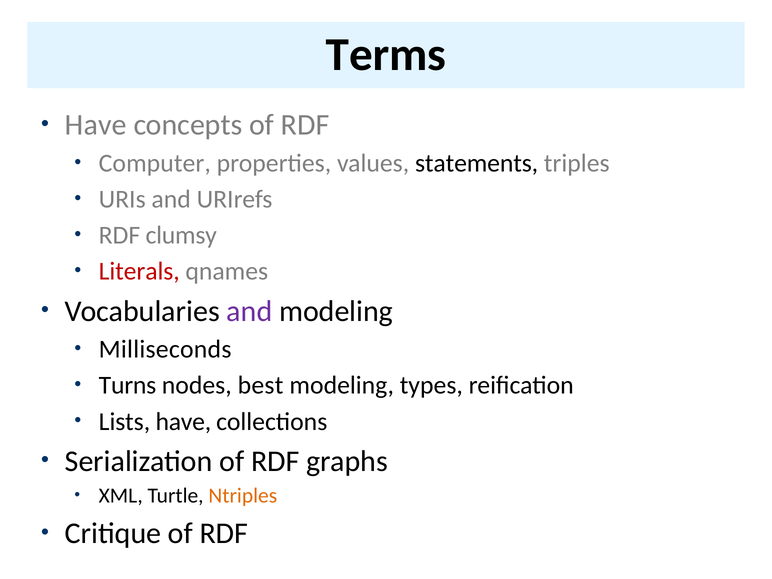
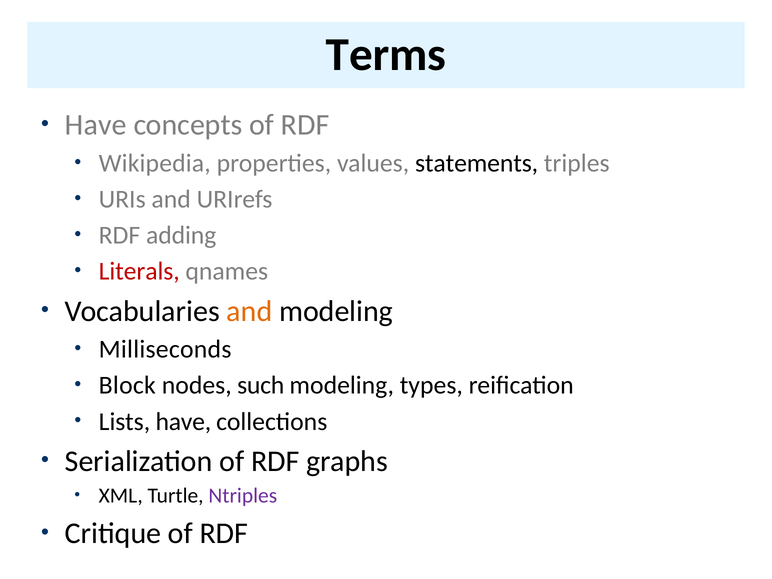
Computer: Computer -> Wikipedia (155, 163)
clumsy: clumsy -> adding (181, 235)
and colour: purple -> orange (249, 311)
Turns: Turns -> Block (127, 385)
best: best -> such (261, 385)
Ntriples colour: orange -> purple (243, 496)
